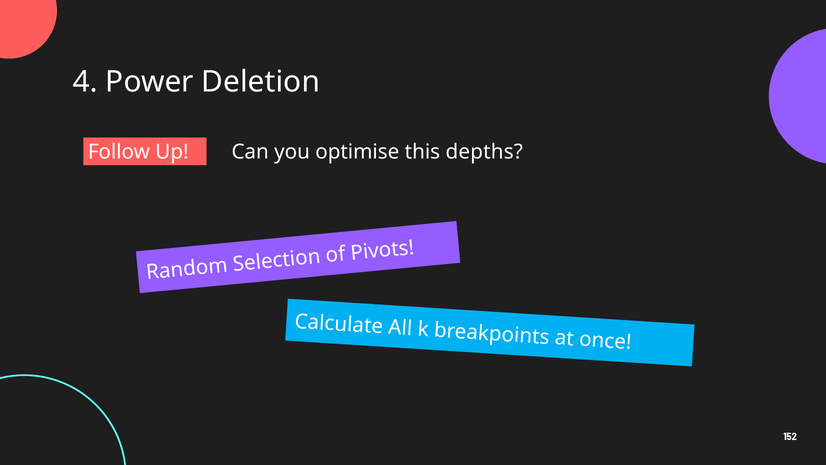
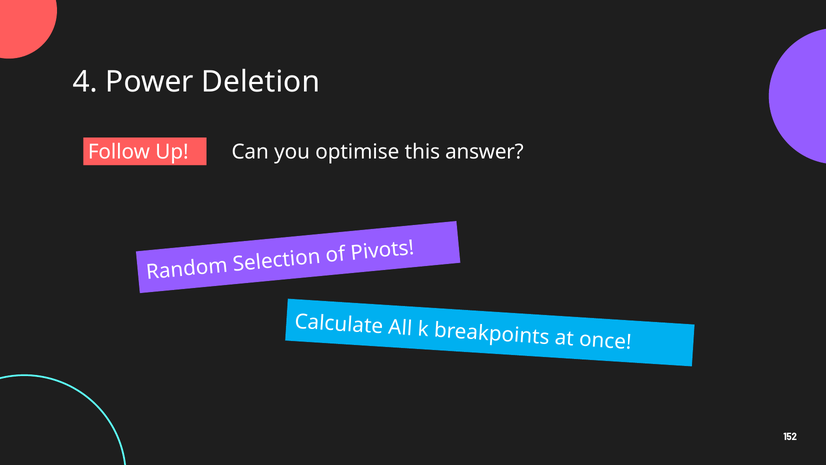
depths: depths -> answer (484, 152)
